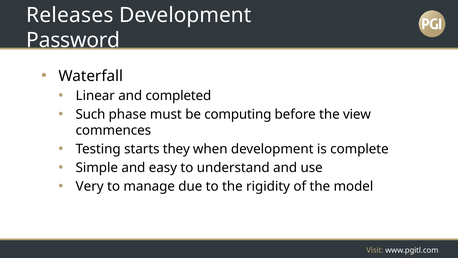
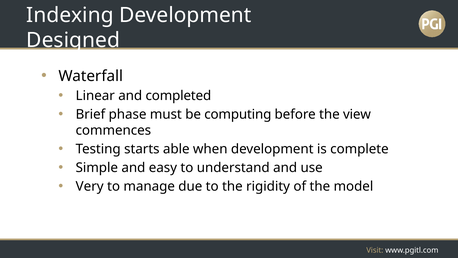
Releases: Releases -> Indexing (70, 15)
Password: Password -> Designed (73, 40)
Such: Such -> Brief (90, 114)
they: they -> able (176, 149)
